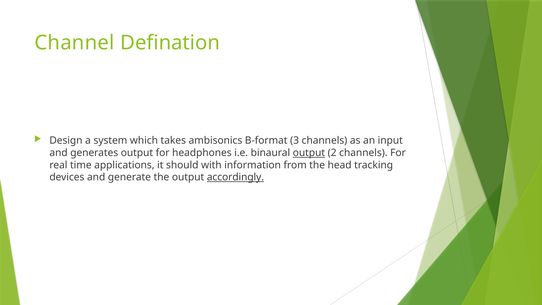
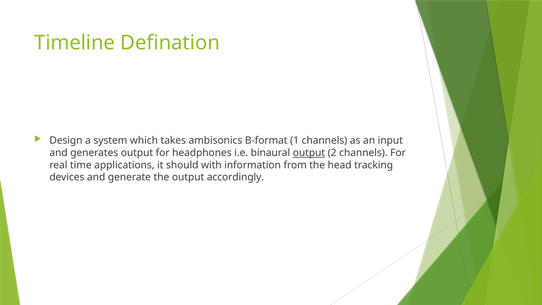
Channel: Channel -> Timeline (75, 43)
3: 3 -> 1 (295, 141)
accordingly underline: present -> none (235, 177)
